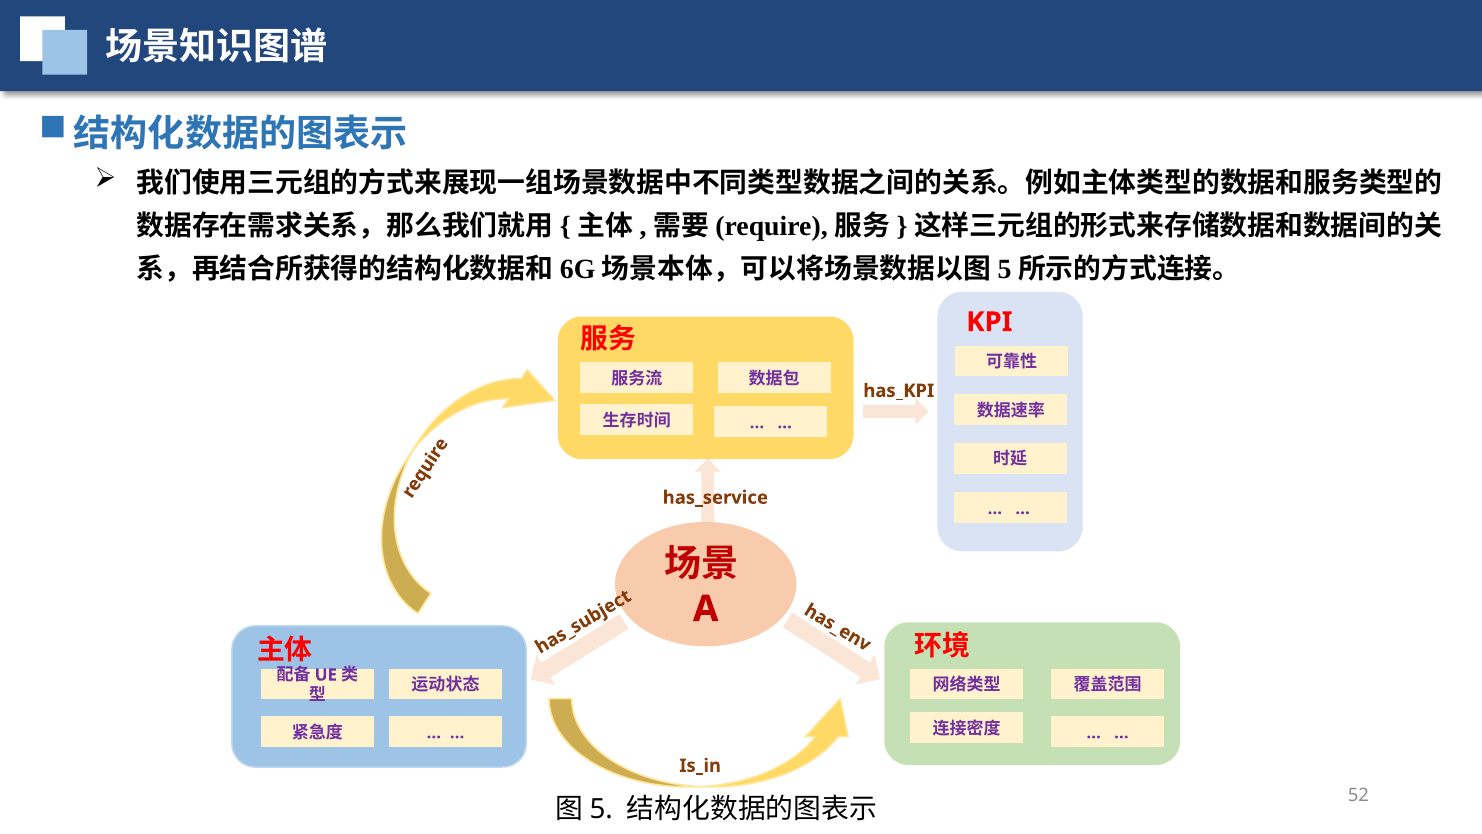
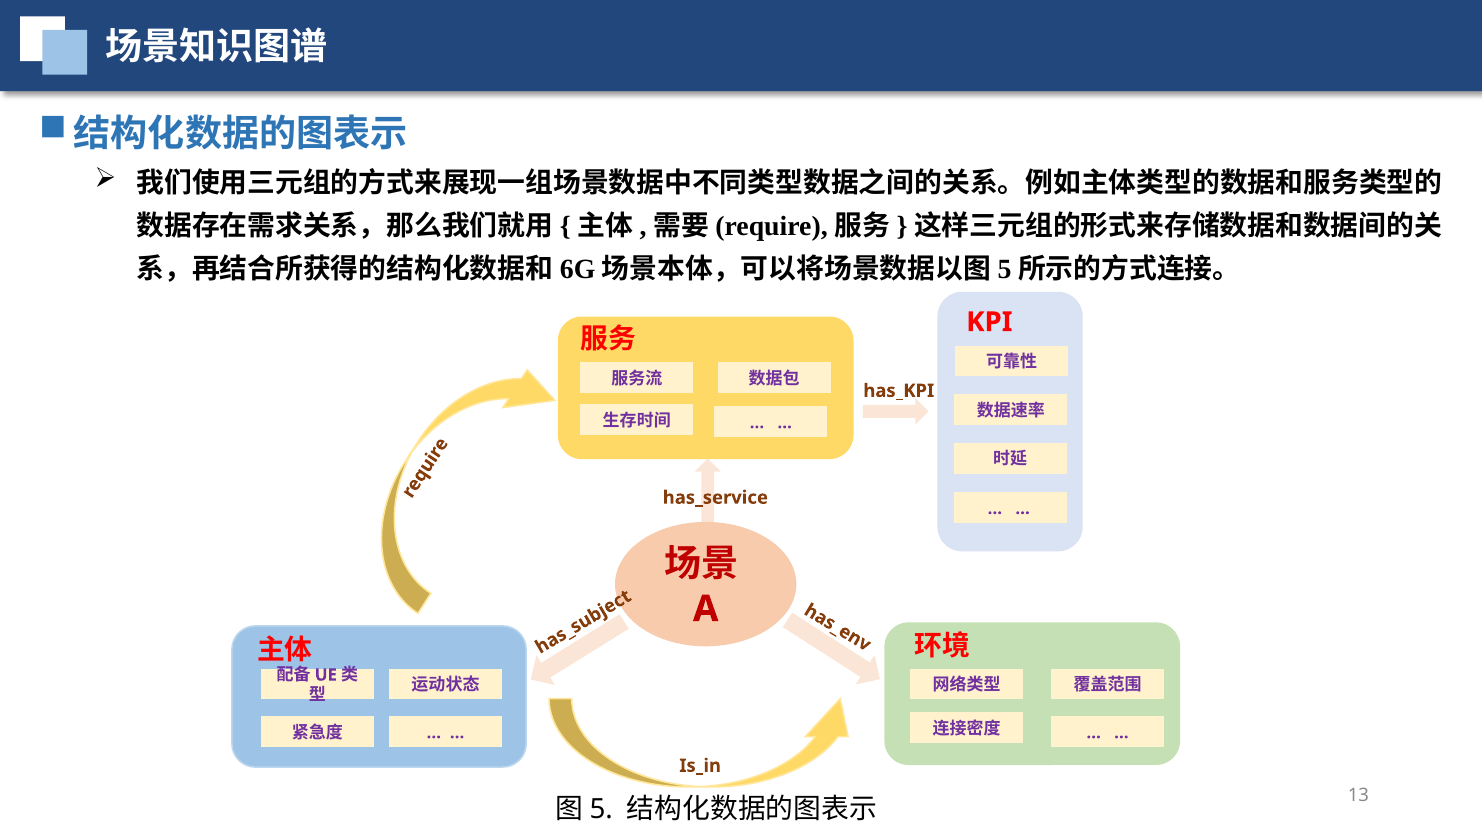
52: 52 -> 13 (1358, 795)
